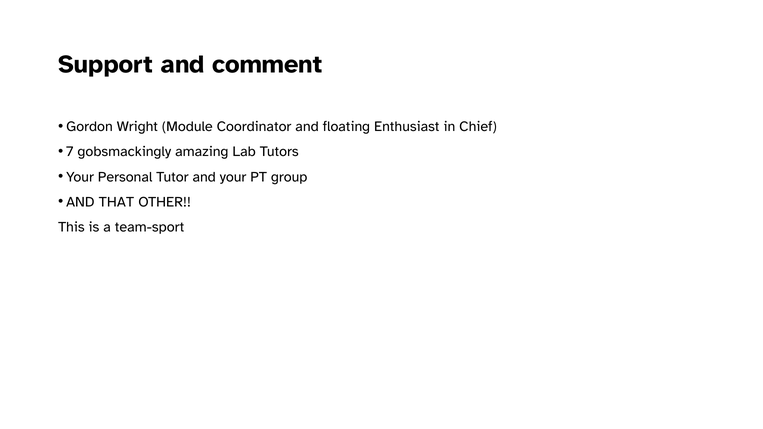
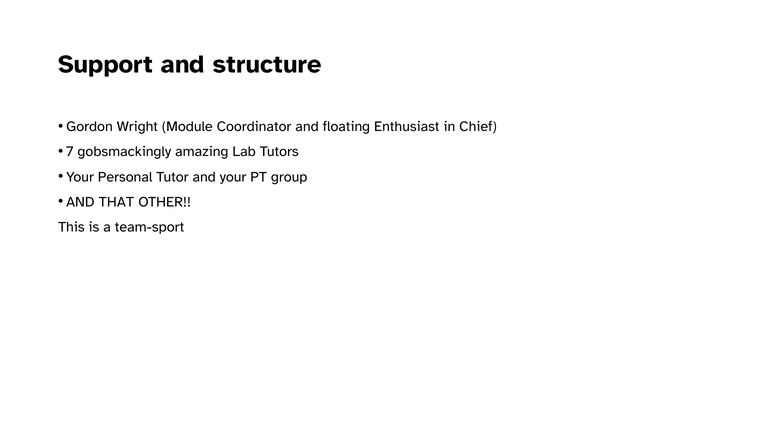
comment: comment -> structure (267, 64)
